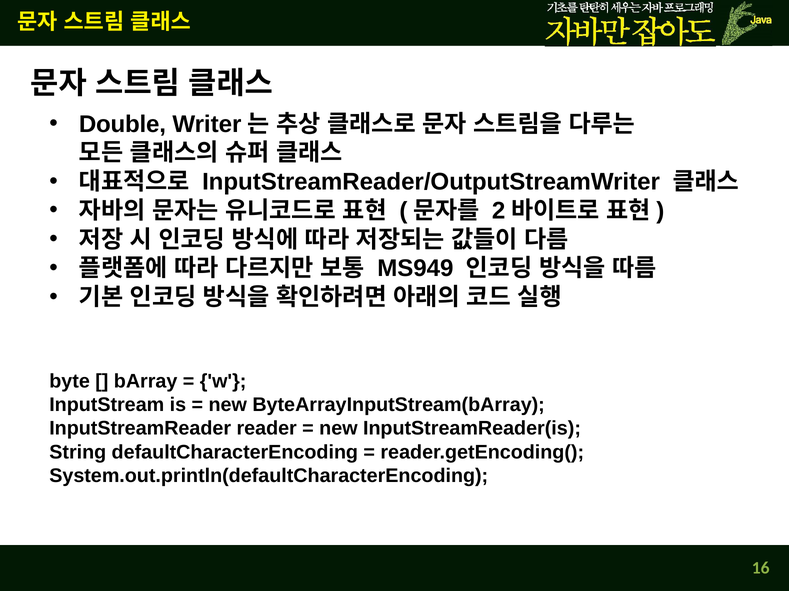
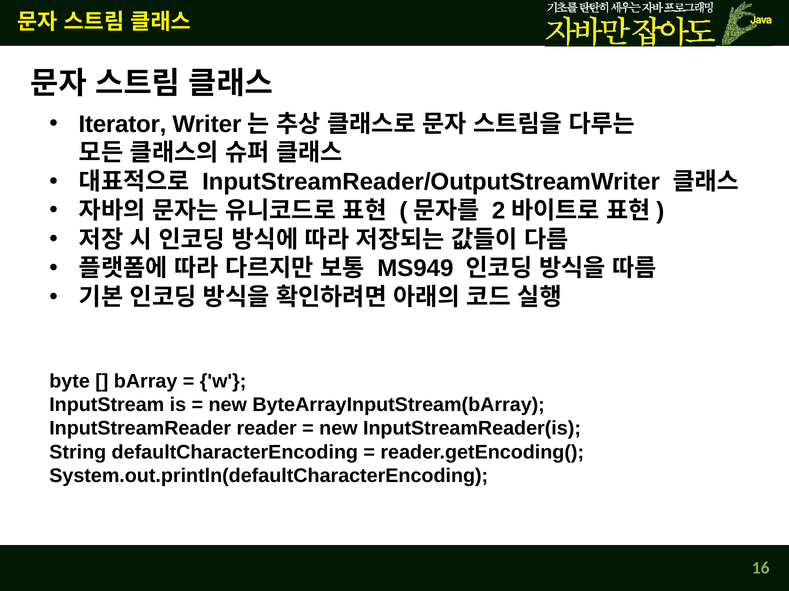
Double: Double -> Iterator (122, 124)
